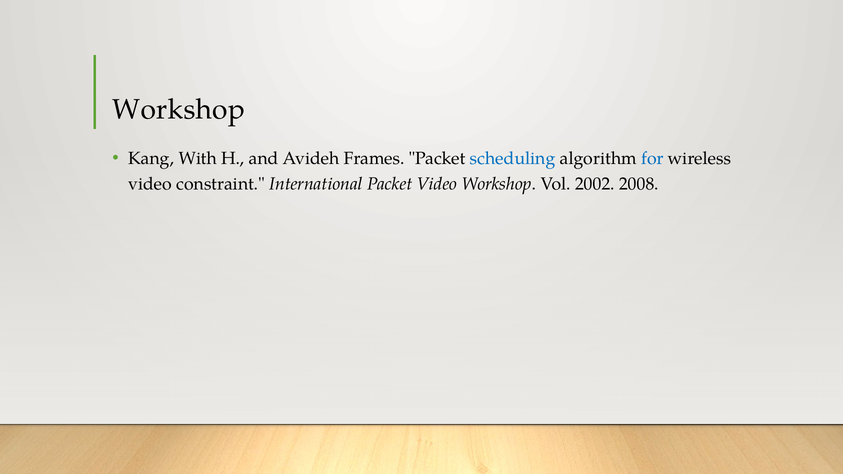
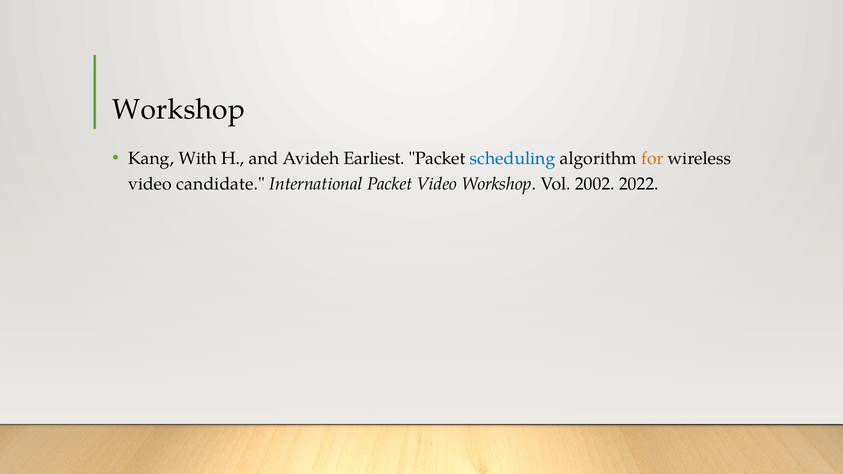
Frames: Frames -> Earliest (374, 159)
for colour: blue -> orange (652, 159)
constraint: constraint -> candidate (221, 184)
2008: 2008 -> 2022 (639, 184)
